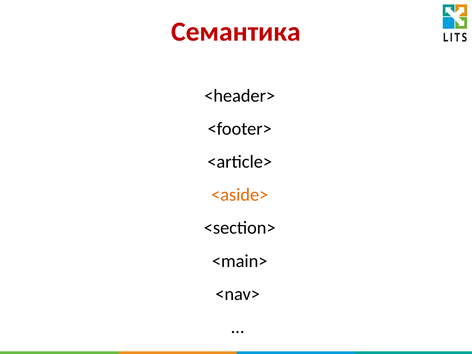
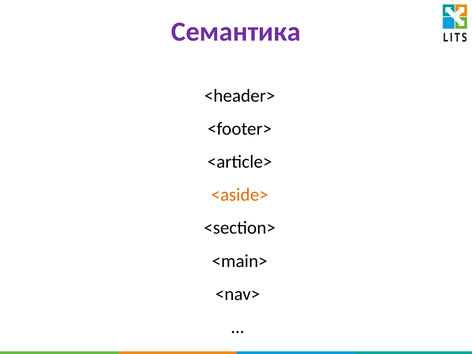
Семантика colour: red -> purple (236, 32)
